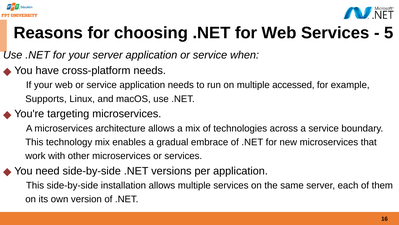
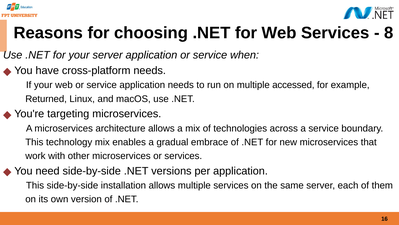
5: 5 -> 8 (389, 33)
Supports: Supports -> Returned (46, 99)
